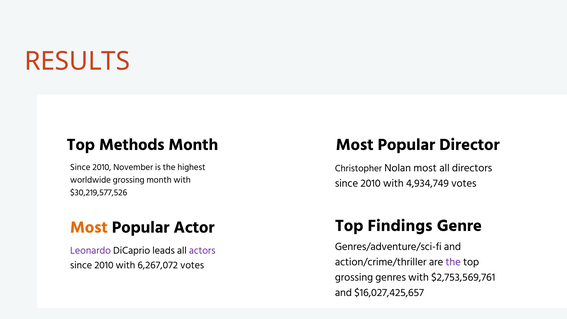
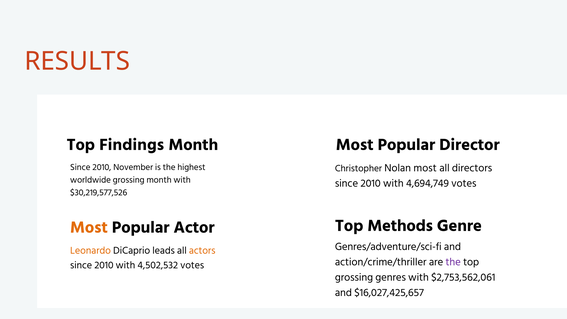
Methods: Methods -> Findings (132, 145)
4,934,749: 4,934,749 -> 4,694,749 (427, 183)
Findings: Findings -> Methods (400, 226)
Leonardo colour: purple -> orange (91, 251)
actors colour: purple -> orange (202, 251)
6,267,072: 6,267,072 -> 4,502,532 (158, 265)
$2,753,569,761: $2,753,569,761 -> $2,753,562,061 (463, 277)
